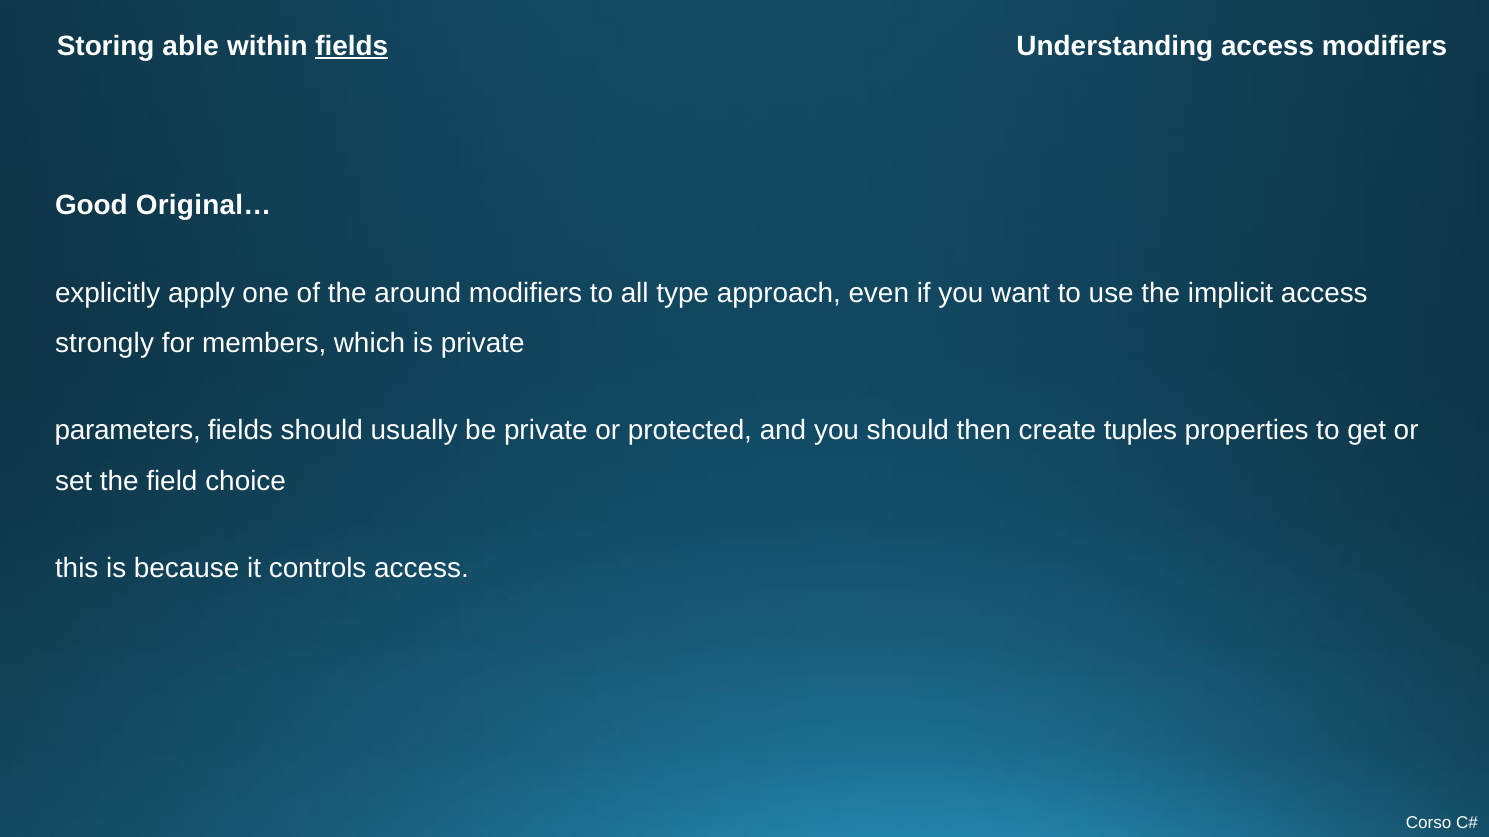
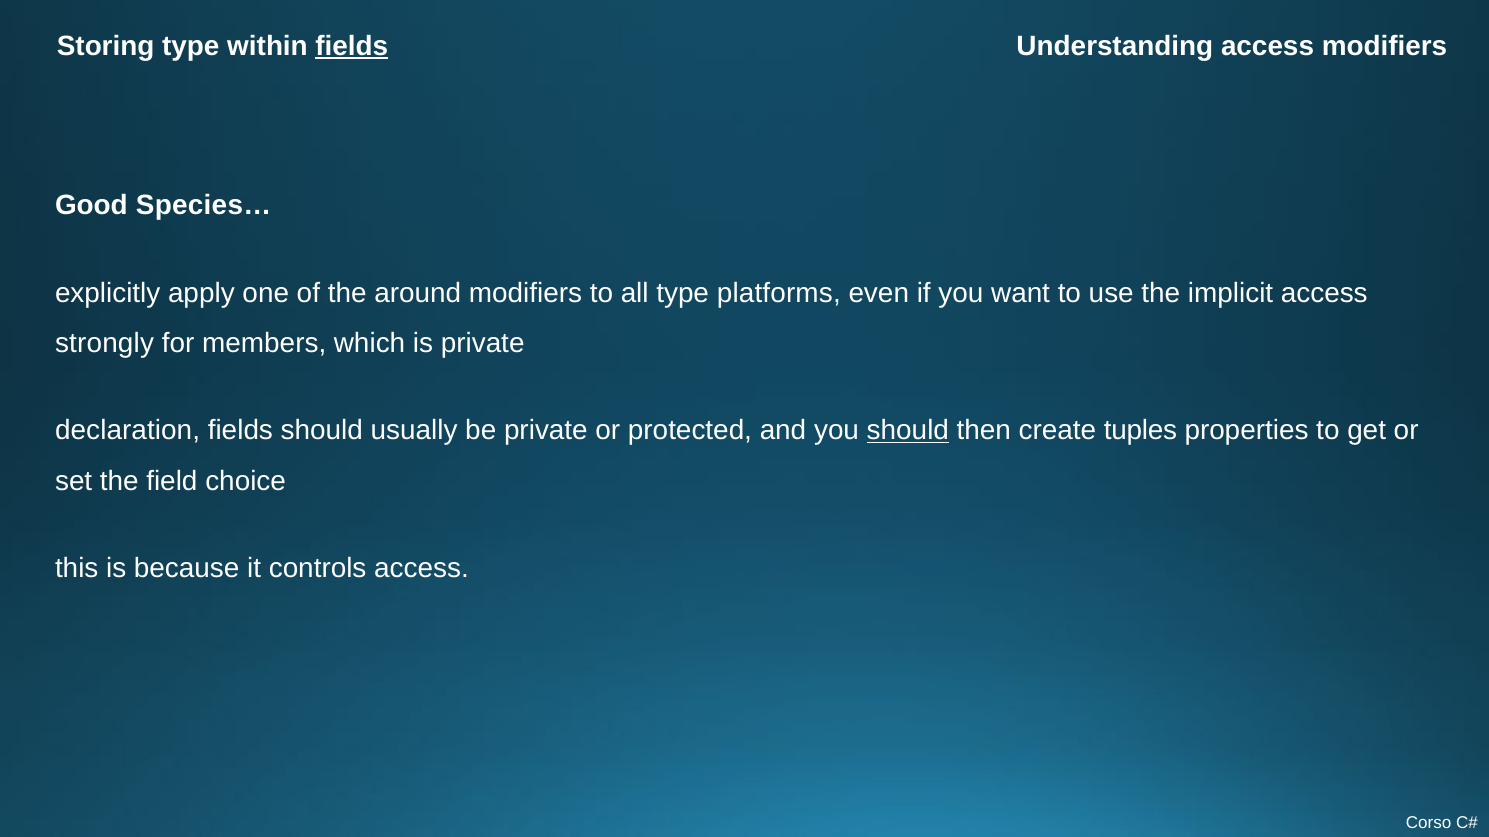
Storing able: able -> type (191, 46)
Original…: Original… -> Species… (204, 206)
approach: approach -> platforms (779, 293)
parameters: parameters -> declaration (128, 431)
should underline: none -> present (908, 431)
